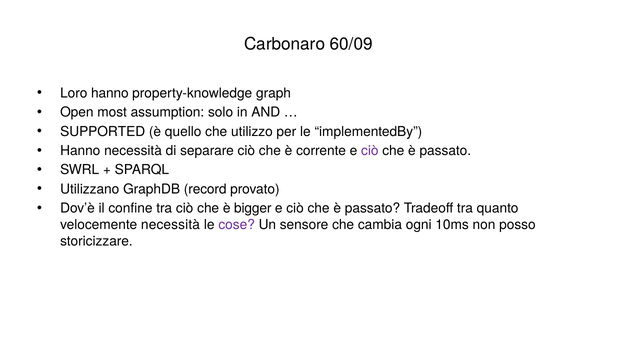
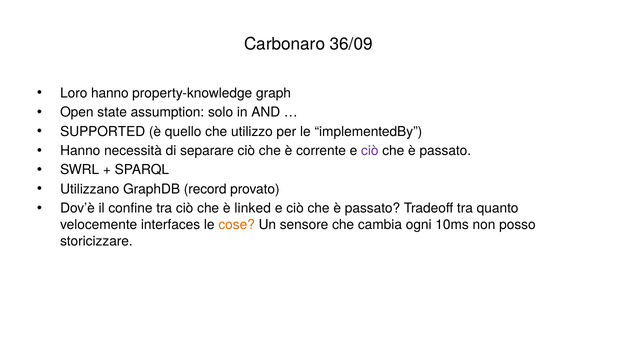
60/09: 60/09 -> 36/09 (351, 44)
most: most -> state (112, 112)
bigger: bigger -> linked (253, 208)
velocemente necessità: necessità -> interfaces (171, 225)
cose colour: purple -> orange (237, 225)
